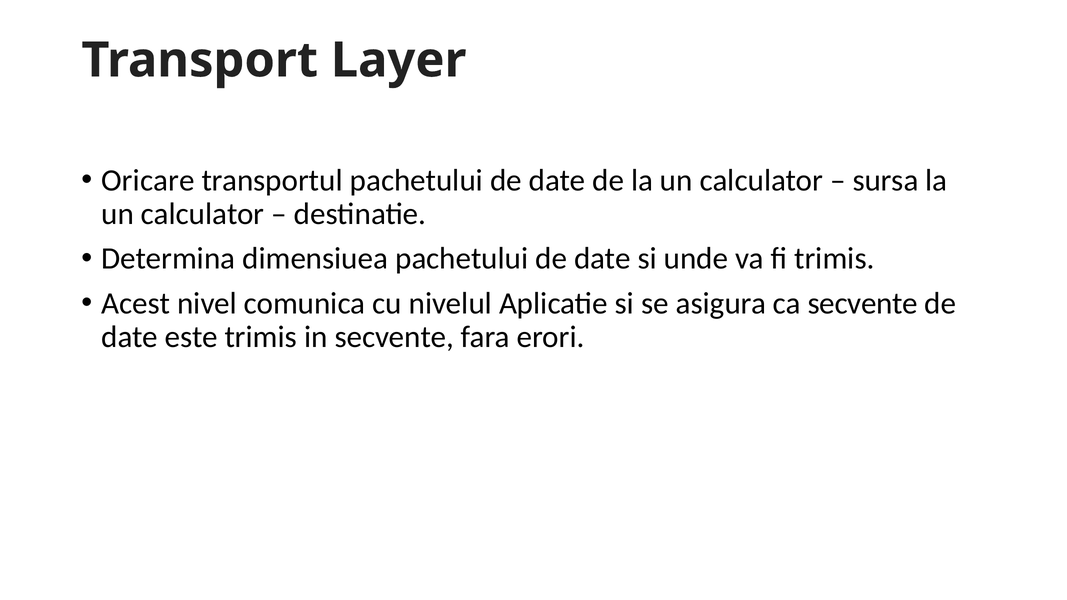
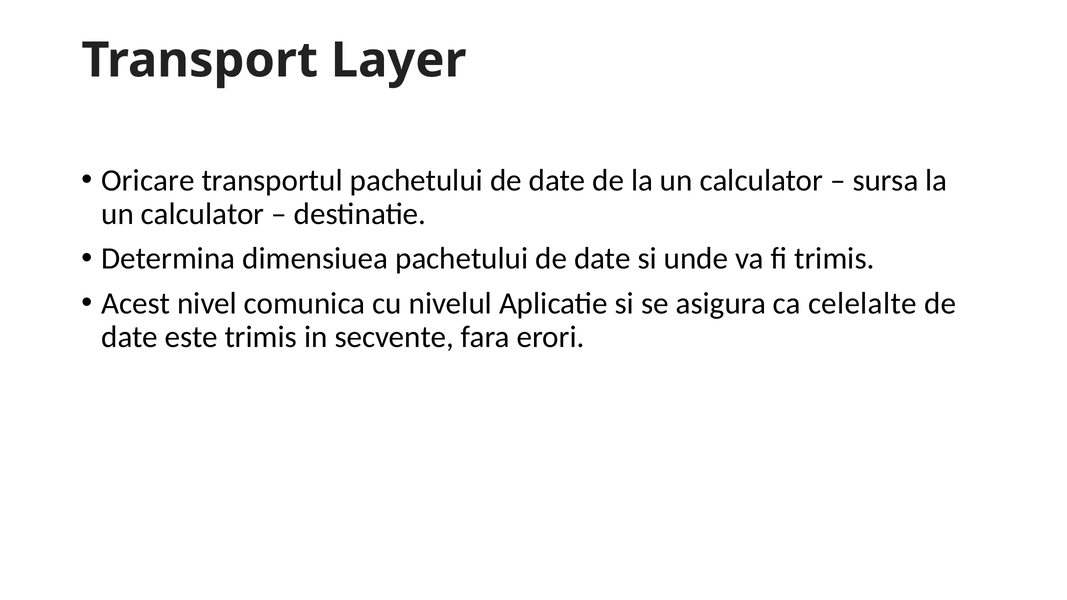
ca secvente: secvente -> celelalte (862, 303)
